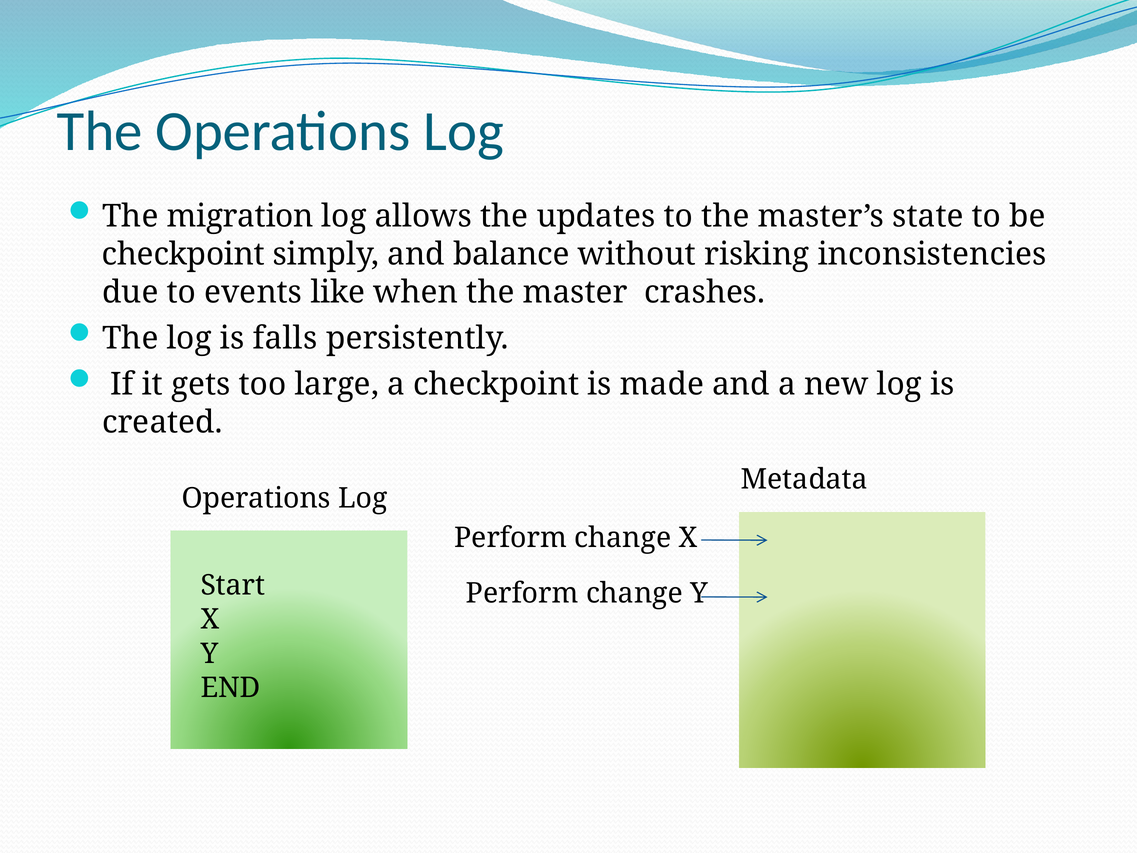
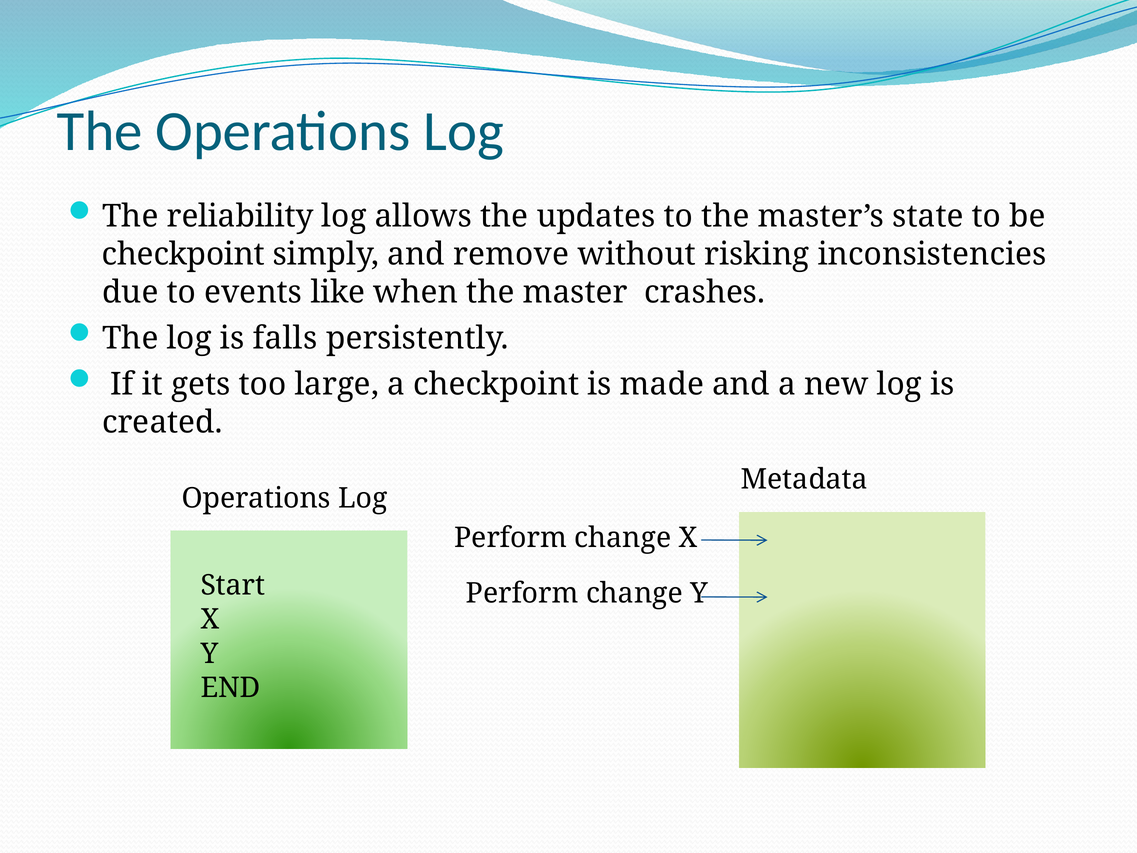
migration: migration -> reliability (240, 216)
balance: balance -> remove (511, 254)
